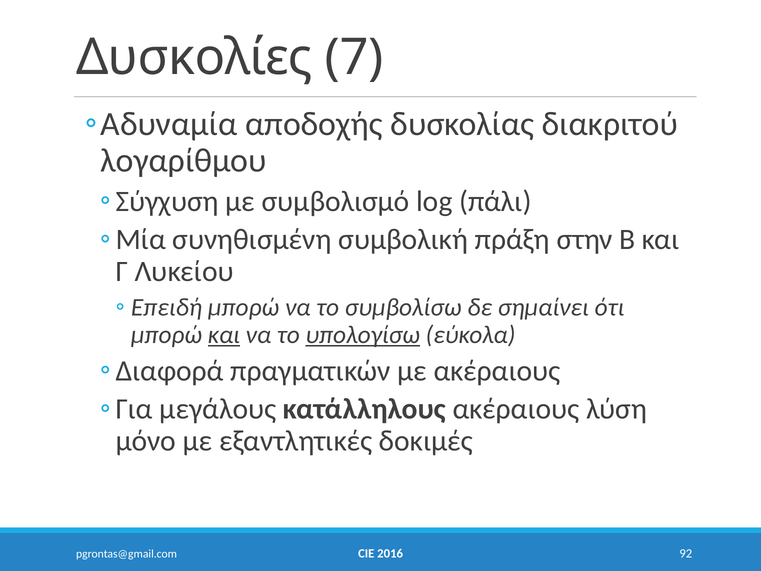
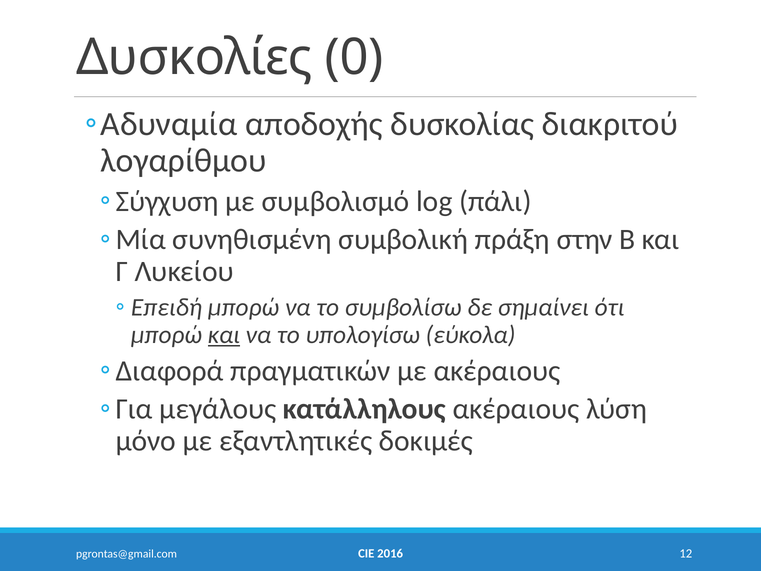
7: 7 -> 0 (354, 58)
υπολογίσω underline: present -> none (363, 335)
92: 92 -> 12 (686, 554)
